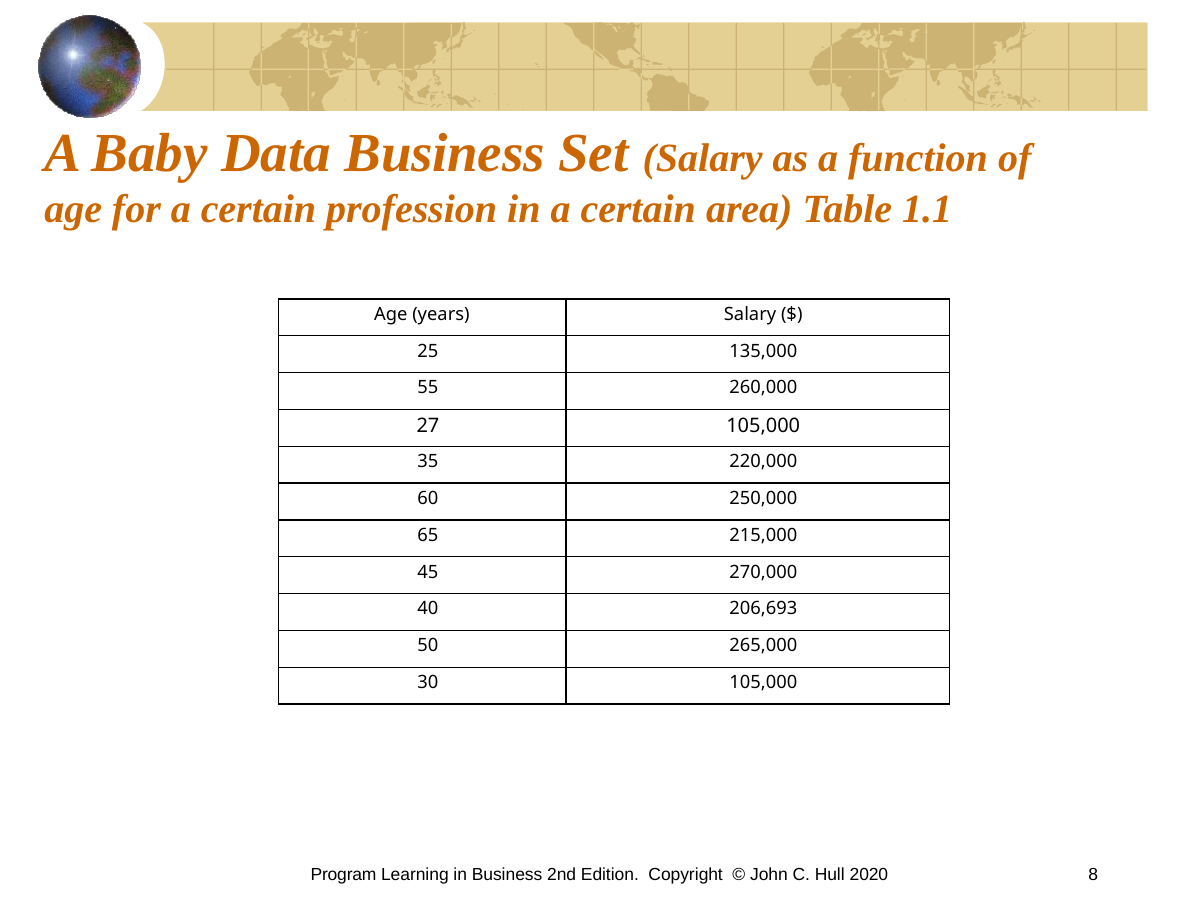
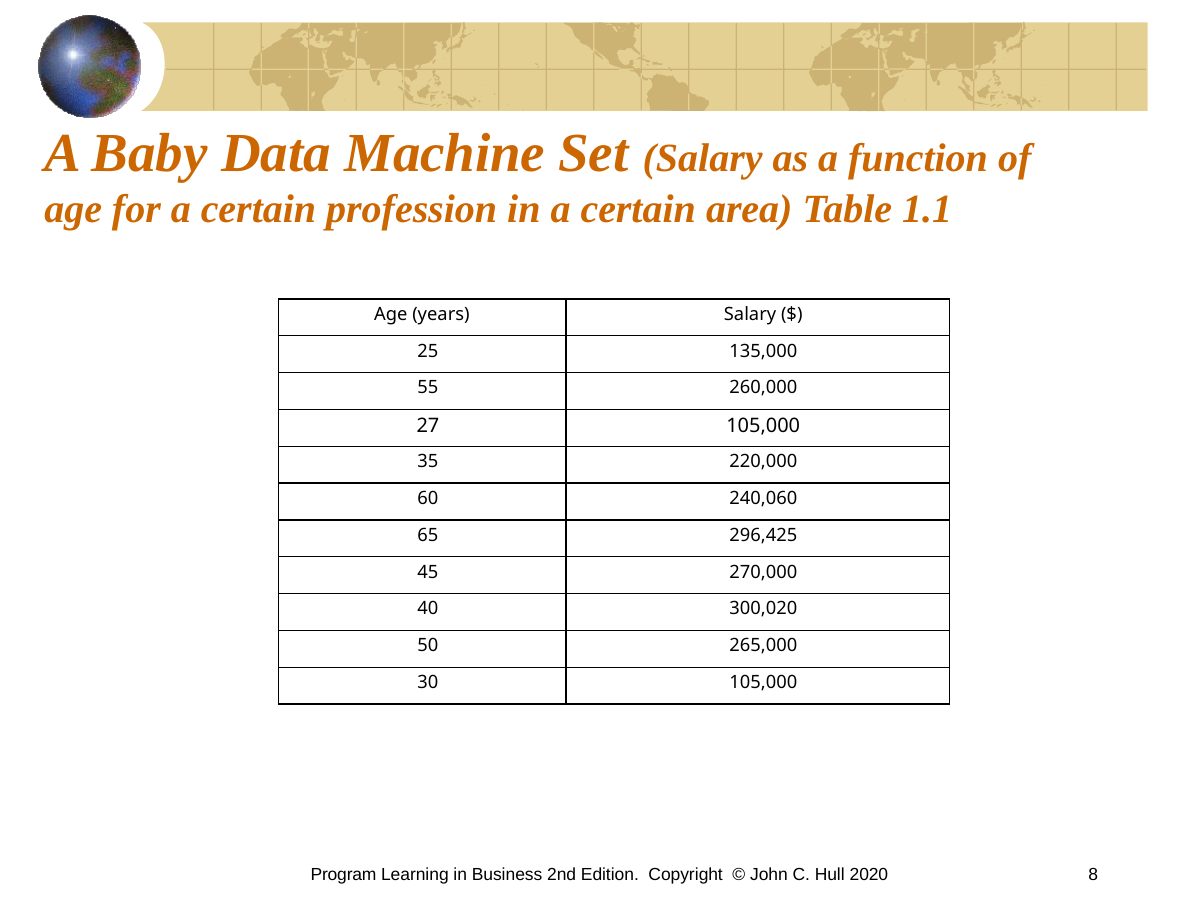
Data Business: Business -> Machine (445, 153)
250,000: 250,000 -> 240,060 (763, 498)
215,000: 215,000 -> 296,425 (763, 535)
206,693: 206,693 -> 300,020 (763, 609)
